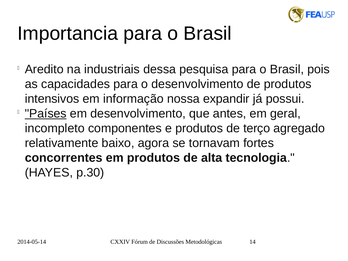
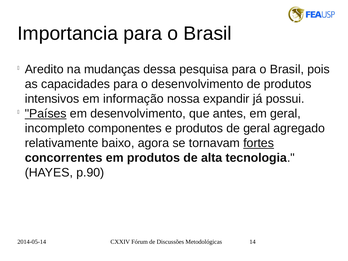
industriais: industriais -> mudanças (112, 69)
de terço: terço -> geral (257, 128)
fortes underline: none -> present (259, 143)
p.30: p.30 -> p.90 (90, 172)
